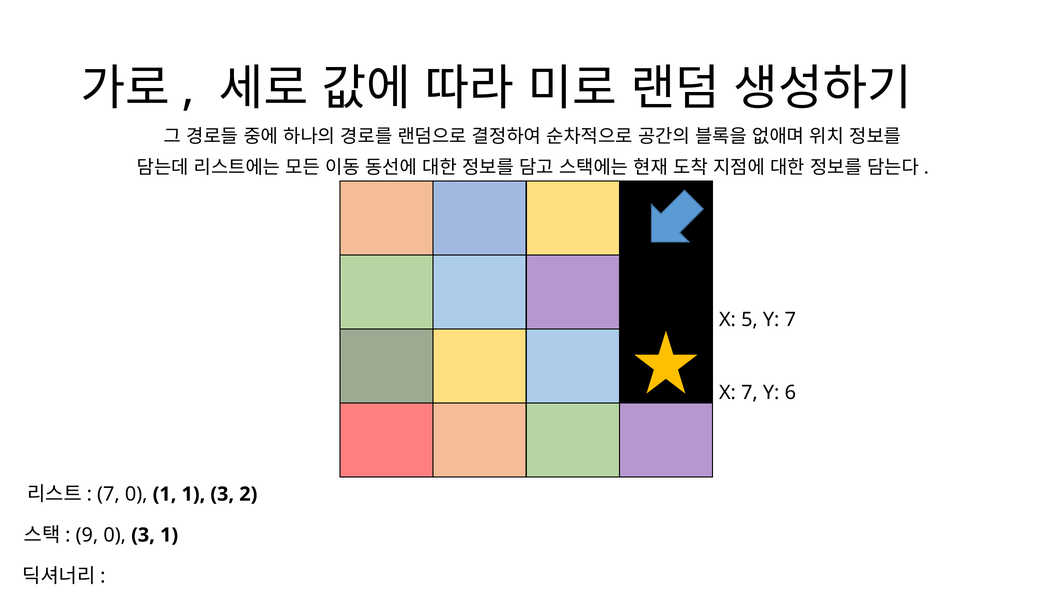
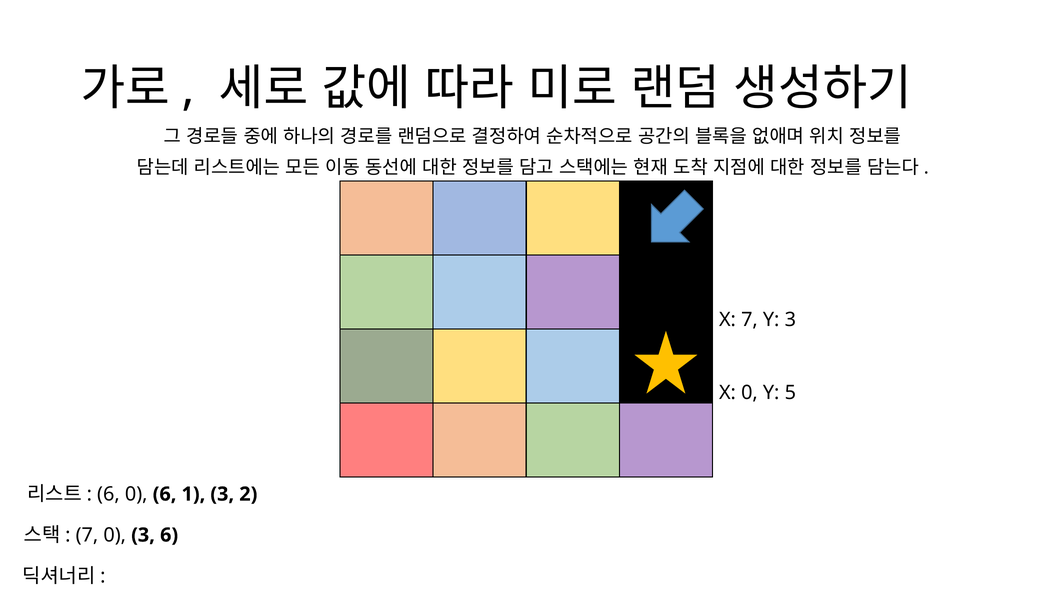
X 5: 5 -> 7 (749, 320)
Y 7: 7 -> 3 (790, 320)
X 7: 7 -> 0 (749, 393)
6: 6 -> 5 (790, 393)
7: 7 -> 6 (108, 495)
0 1: 1 -> 6 (165, 495)
9: 9 -> 7 (87, 536)
3 1: 1 -> 6 (169, 536)
